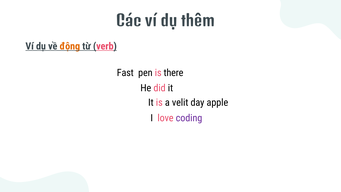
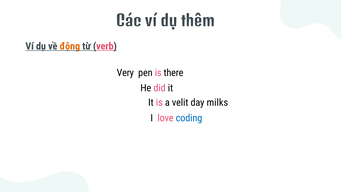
Fast: Fast -> Very (125, 73)
apple: apple -> milks (217, 103)
coding colour: purple -> blue (189, 118)
